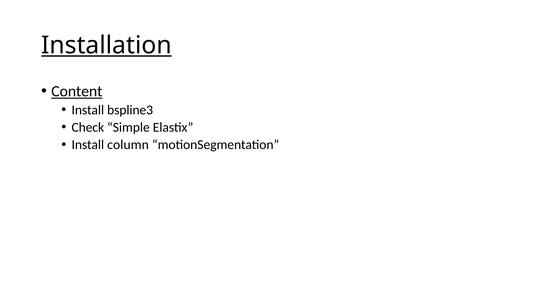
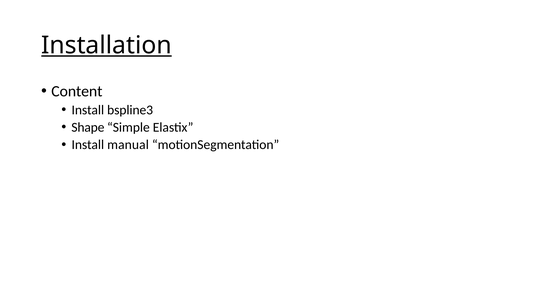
Content underline: present -> none (77, 91)
Check: Check -> Shape (88, 127)
column: column -> manual (128, 145)
